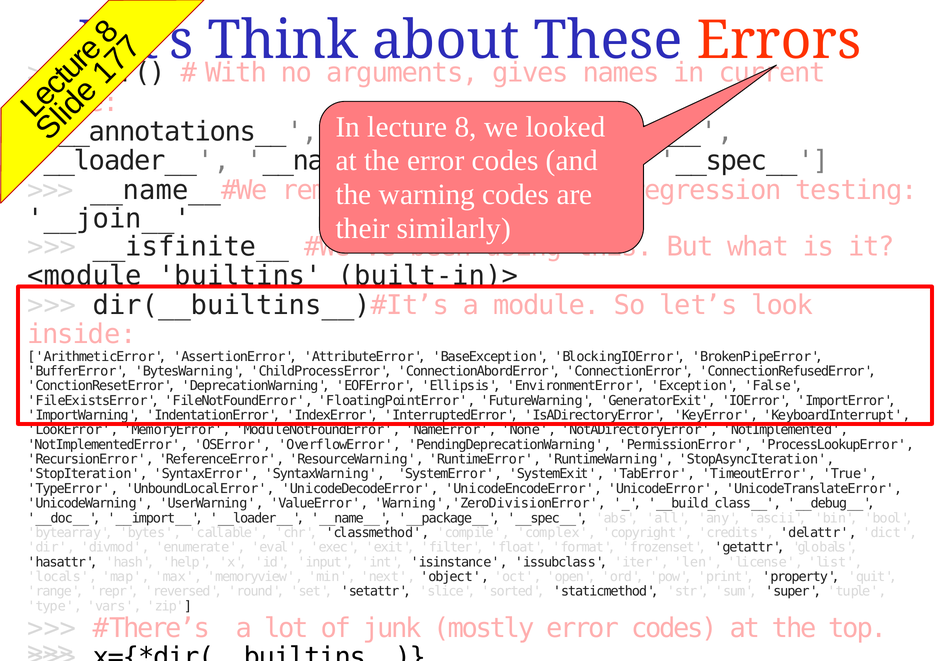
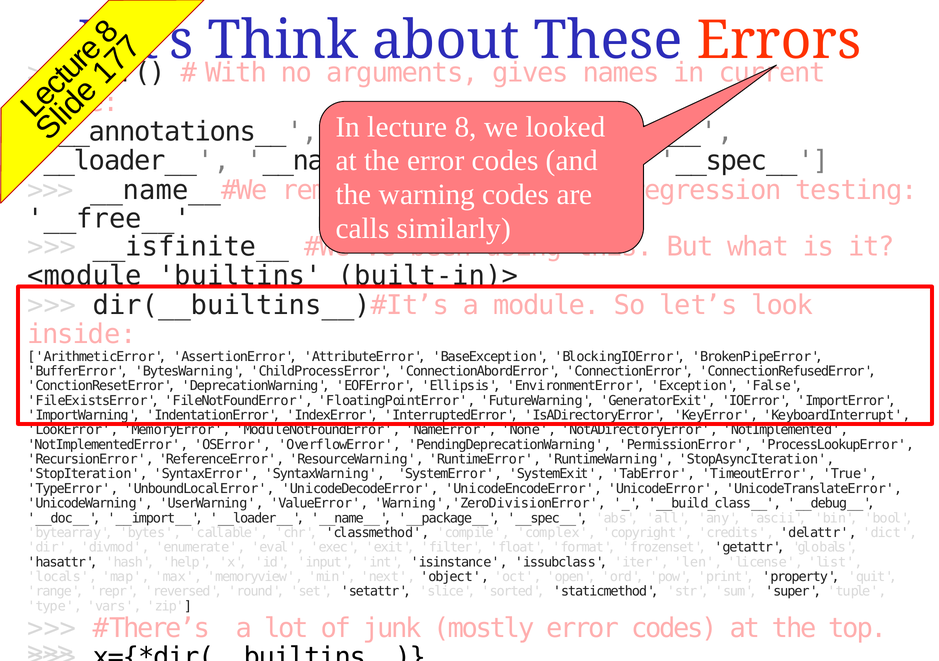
__join__: __join__ -> __free__ (109, 219)
their: their -> calls (363, 229)
